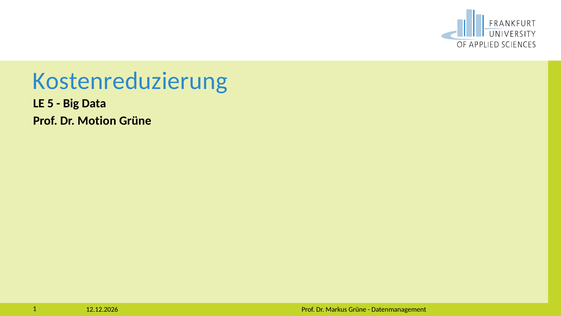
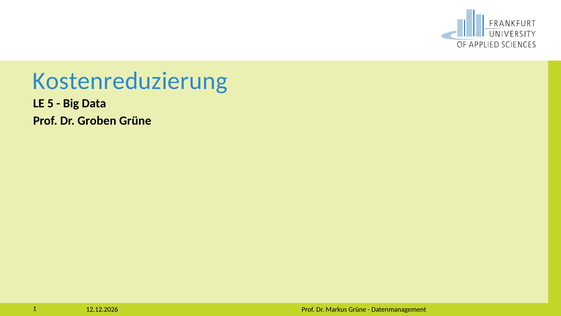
Motion: Motion -> Groben (97, 121)
